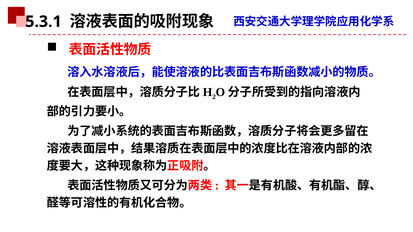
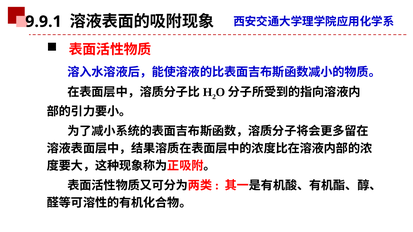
5.3.1: 5.3.1 -> 9.9.1 (43, 22)
